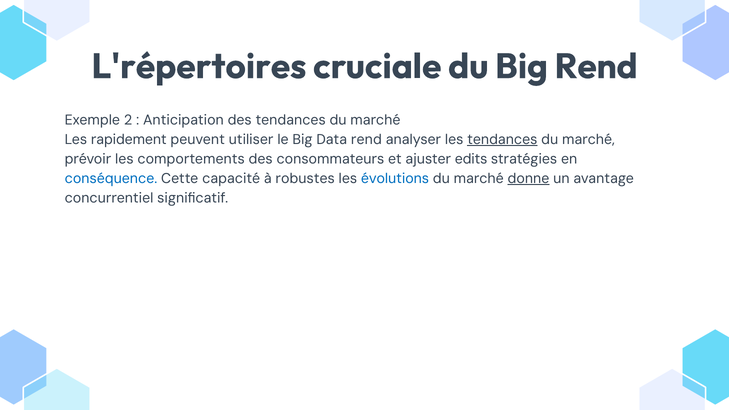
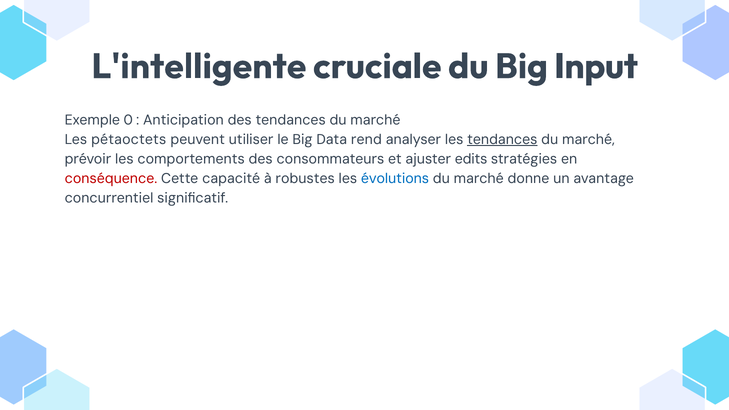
L'répertoires: L'répertoires -> L'intelligente (199, 67)
Big Rend: Rend -> Input (596, 67)
2: 2 -> 0 (128, 120)
rapidement: rapidement -> pétaoctets (129, 140)
conséquence colour: blue -> red (111, 179)
donne underline: present -> none (528, 179)
